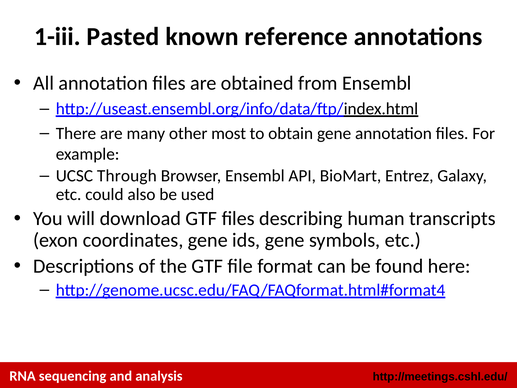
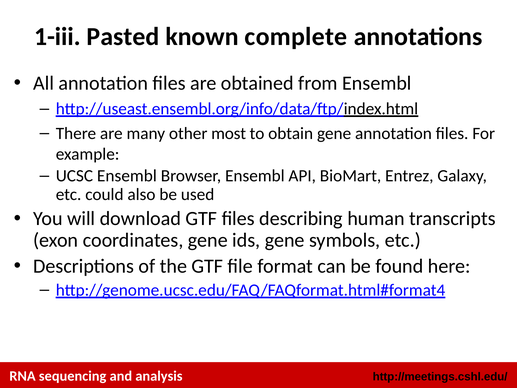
reference: reference -> complete (296, 37)
UCSC Through: Through -> Ensembl (127, 176)
